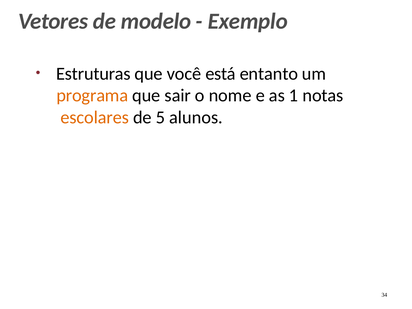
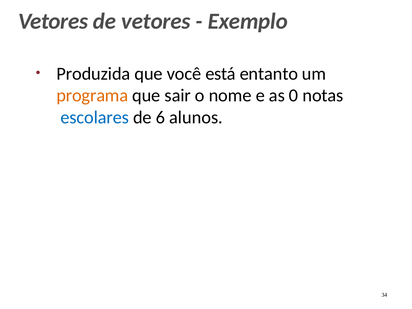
de modelo: modelo -> vetores (156, 21)
Estruturas: Estruturas -> Produzida (93, 74)
1: 1 -> 0 (294, 96)
escolares colour: orange -> blue (95, 118)
5: 5 -> 6 (160, 118)
